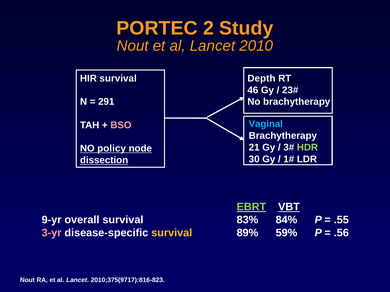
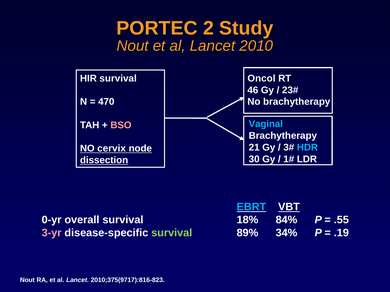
Depth: Depth -> Oncol (261, 79)
291: 291 -> 470 (106, 102)
HDR colour: light green -> light blue (307, 148)
policy: policy -> cervix (112, 149)
EBRT colour: light green -> light blue (251, 207)
9-yr: 9-yr -> 0-yr (52, 220)
83%: 83% -> 18% (247, 220)
survival colour: yellow -> light green (172, 233)
59%: 59% -> 34% (286, 233)
.56: .56 -> .19 (341, 233)
